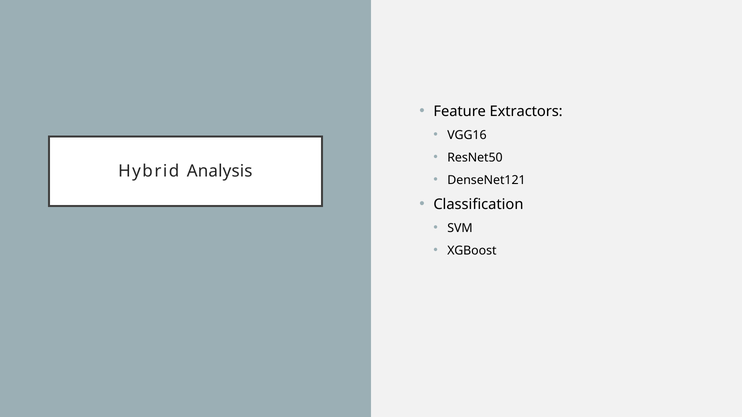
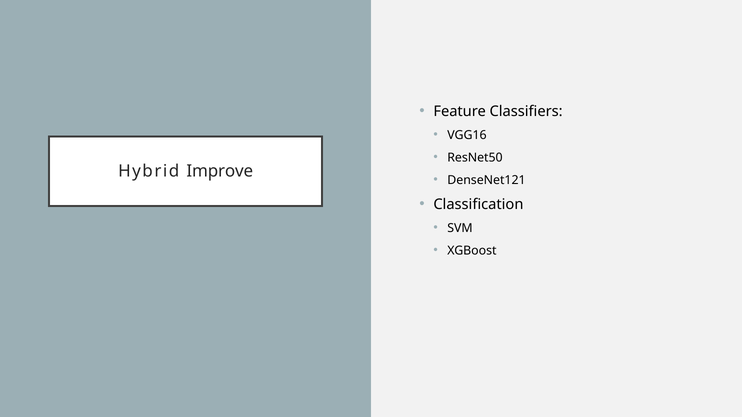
Extractors: Extractors -> Classifiers (526, 111)
Analysis: Analysis -> Improve (220, 171)
